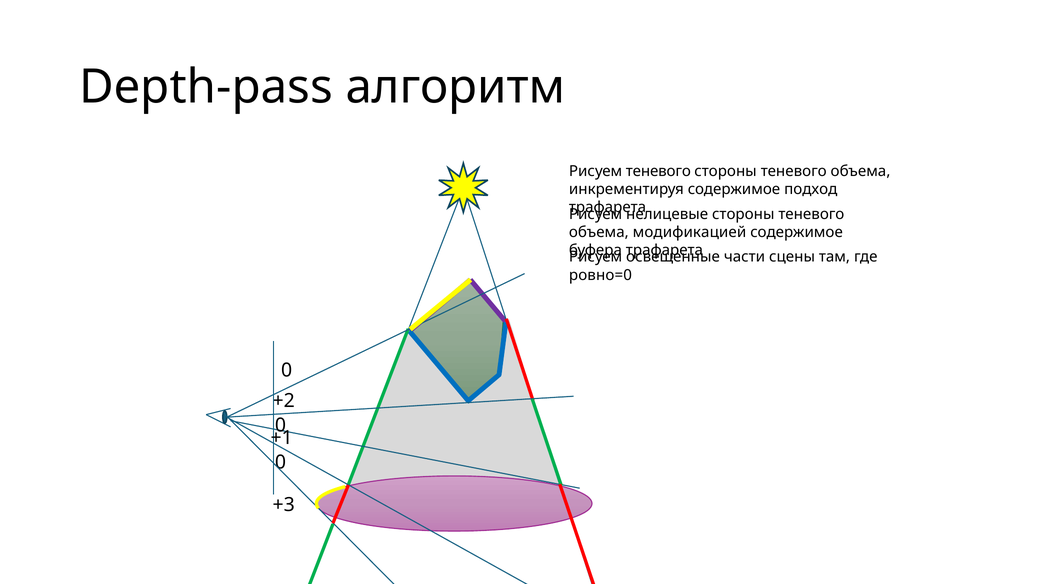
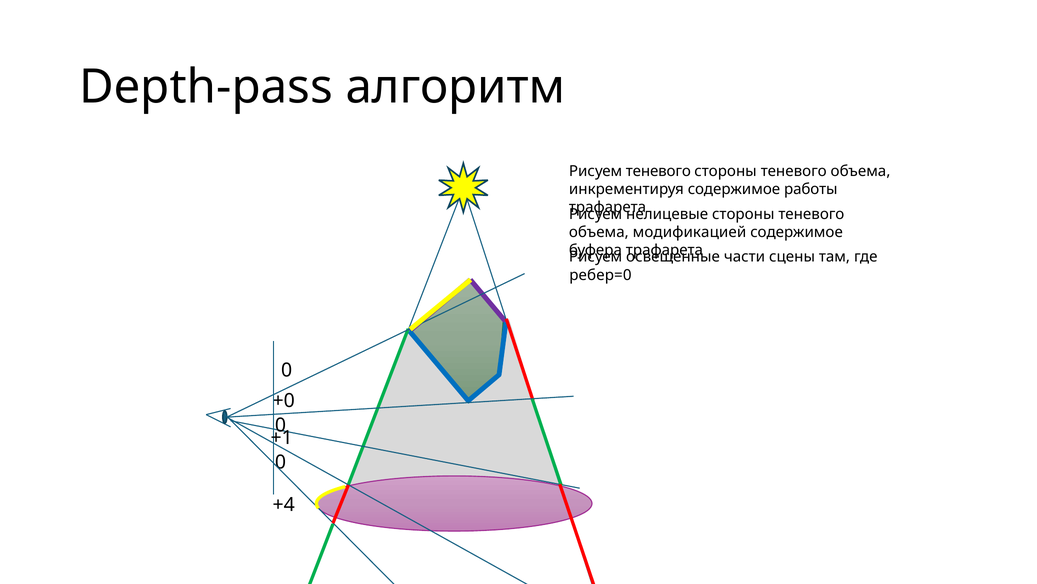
подход: подход -> работы (811, 189)
ровно=0: ровно=0 -> ребер=0 (600, 275)
+2: +2 -> +0 (284, 400)
+3: +3 -> +4 (284, 504)
